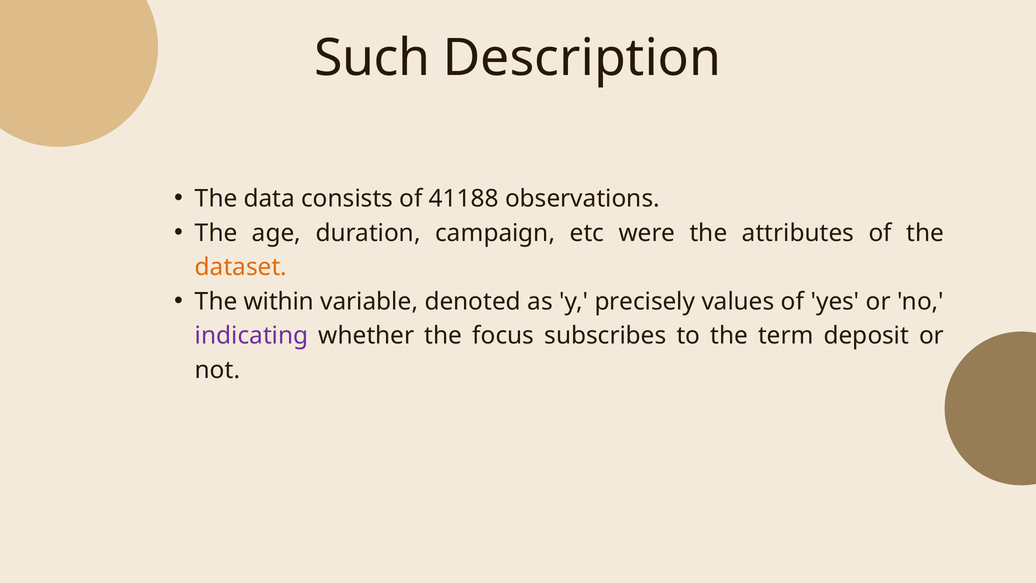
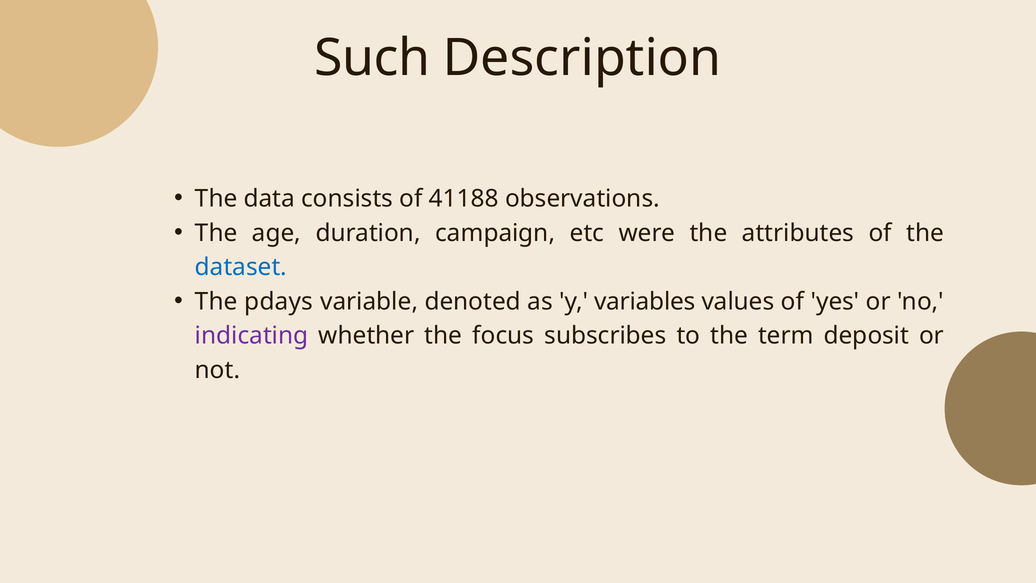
dataset colour: orange -> blue (241, 267)
within: within -> pdays (279, 301)
precisely: precisely -> variables (645, 301)
